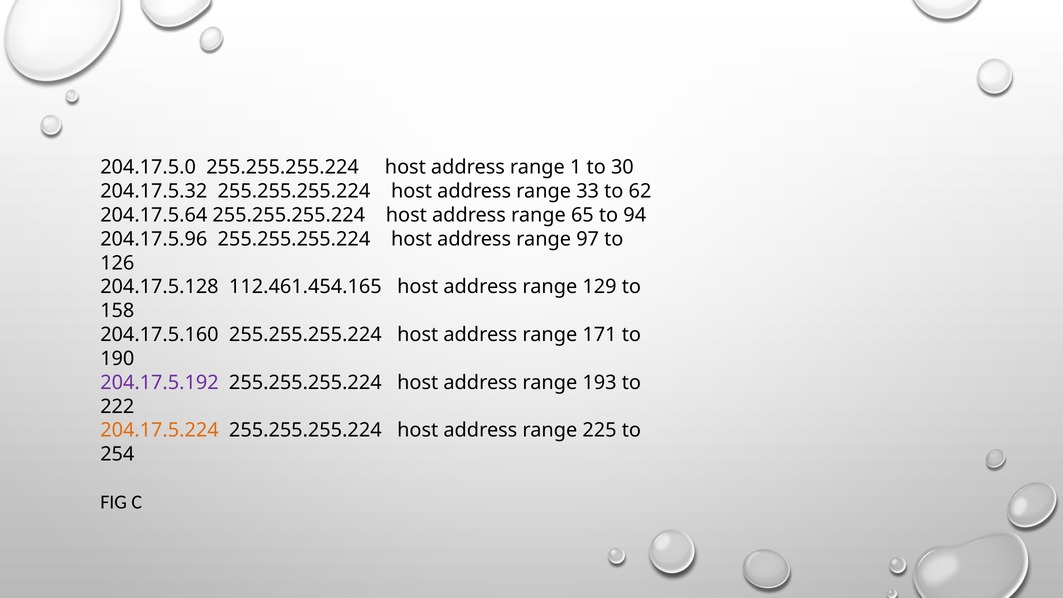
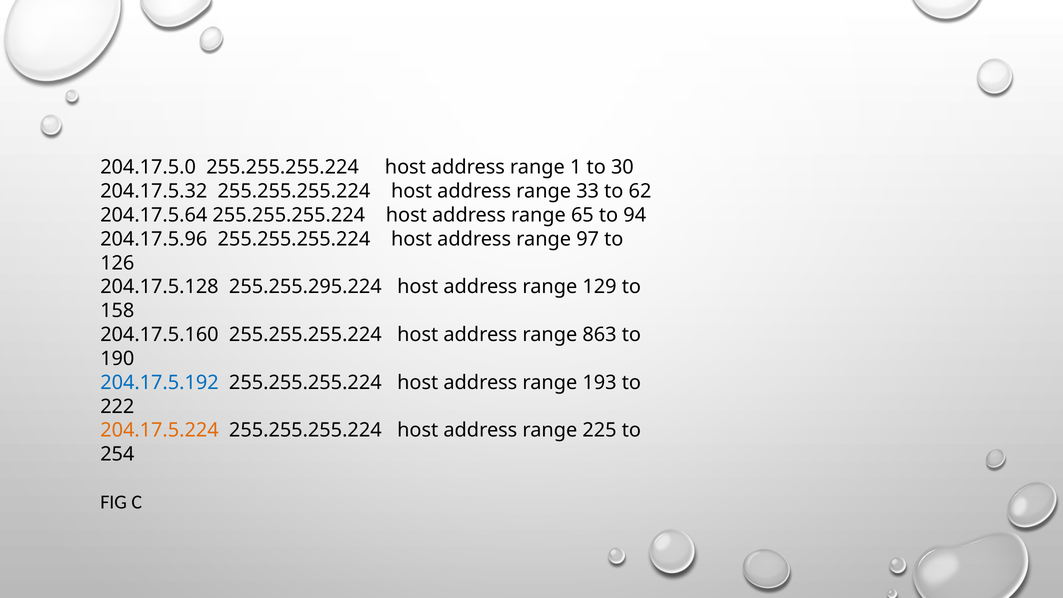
112.461.454.165: 112.461.454.165 -> 255.255.295.224 (305, 287)
171: 171 -> 863 (599, 335)
204.17.5.192 colour: purple -> blue (159, 383)
